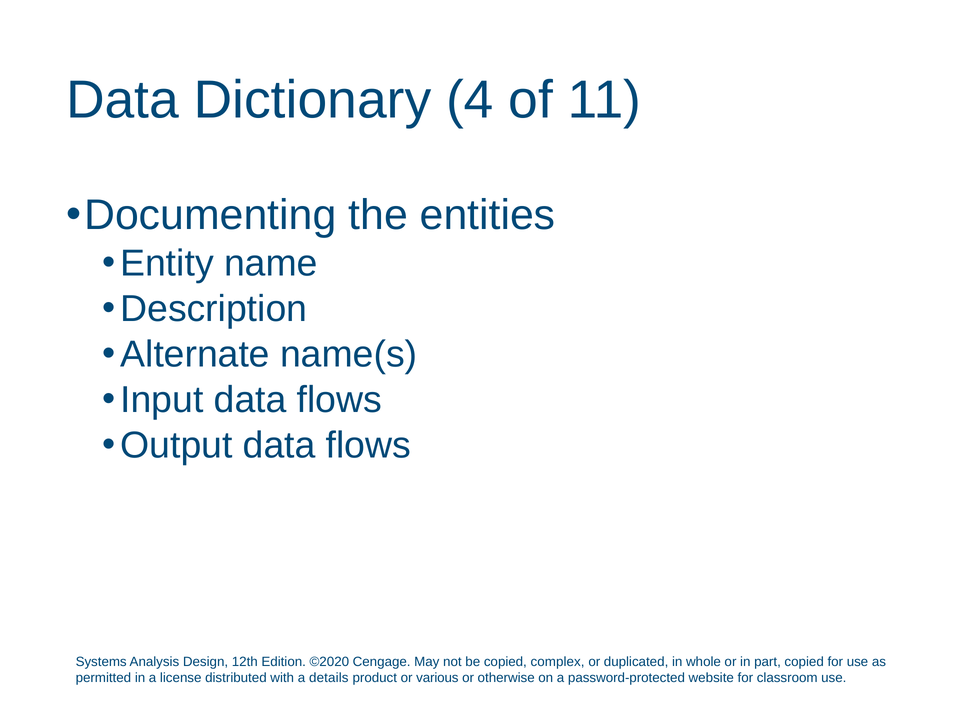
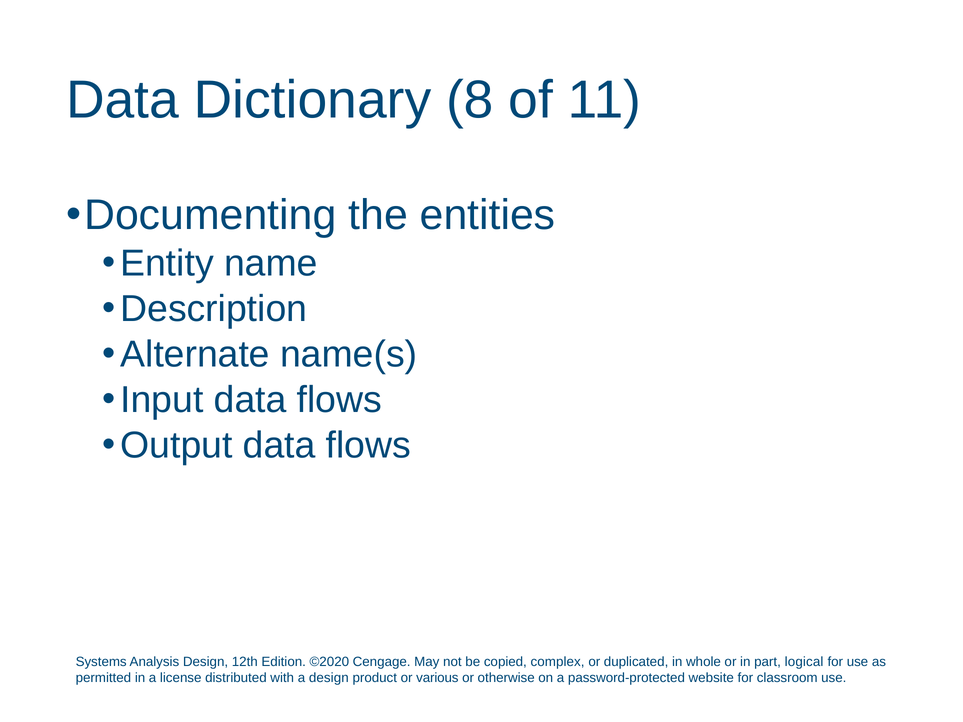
4: 4 -> 8 (470, 100)
part copied: copied -> logical (804, 662)
a details: details -> design (329, 678)
